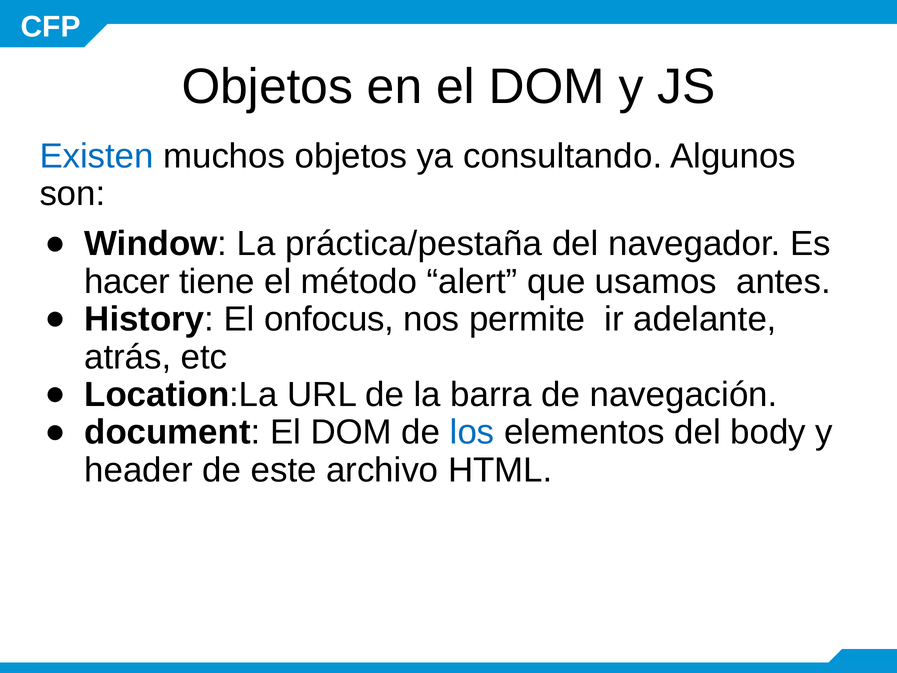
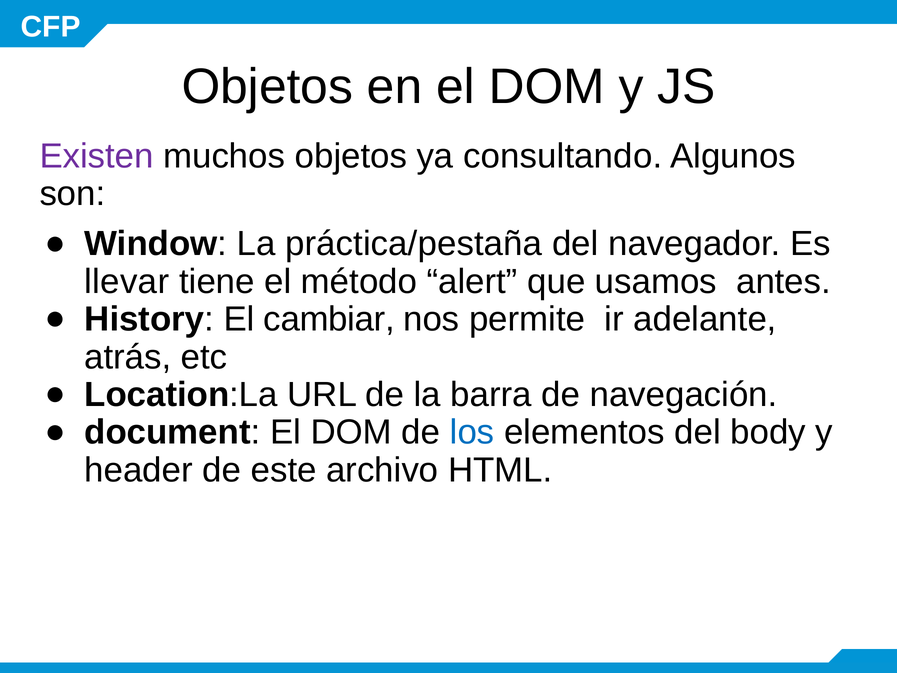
Existen colour: blue -> purple (97, 156)
hacer: hacer -> llevar (127, 282)
onfocus: onfocus -> cambiar (329, 319)
